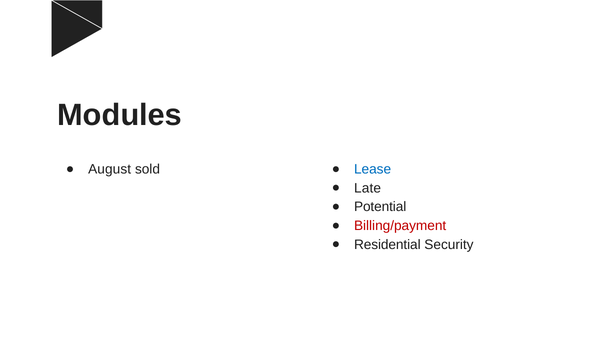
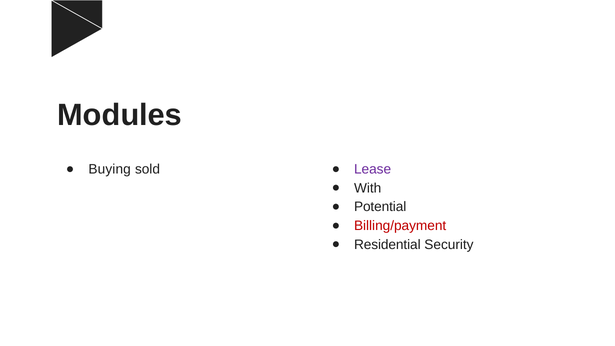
August: August -> Buying (110, 169)
Lease colour: blue -> purple (373, 169)
Late: Late -> With (368, 188)
